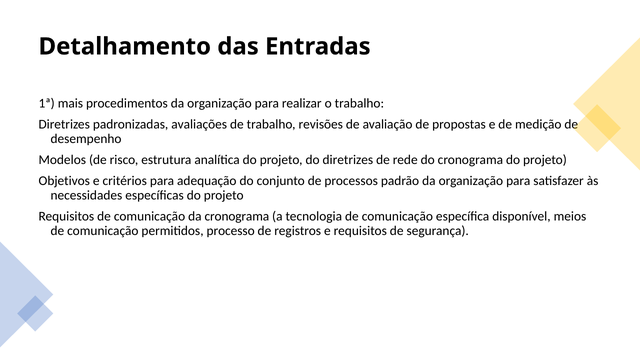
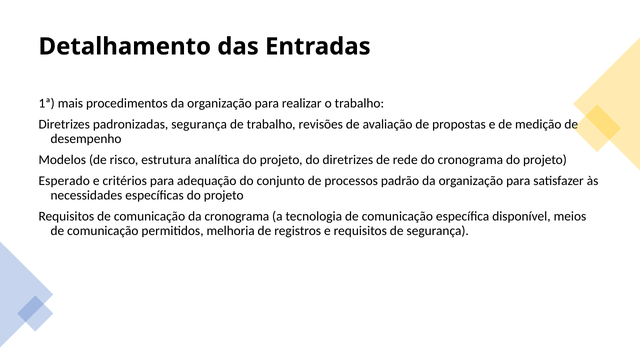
padronizadas avaliações: avaliações -> segurança (199, 124)
Objetivos: Objetivos -> Esperado (64, 181)
processo: processo -> melhoria (231, 231)
